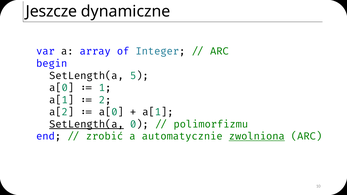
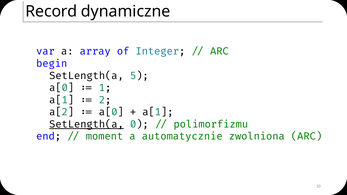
Jeszcze: Jeszcze -> Record (51, 11)
zrobić: zrobić -> moment (105, 136)
zwolniona underline: present -> none (257, 136)
